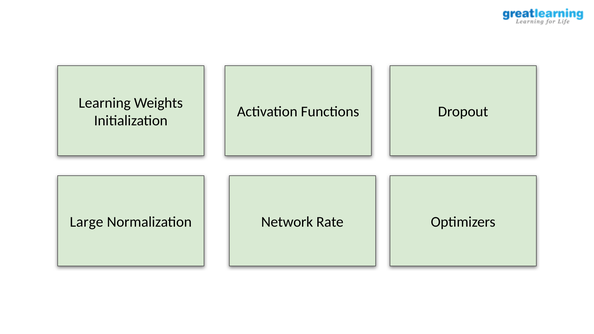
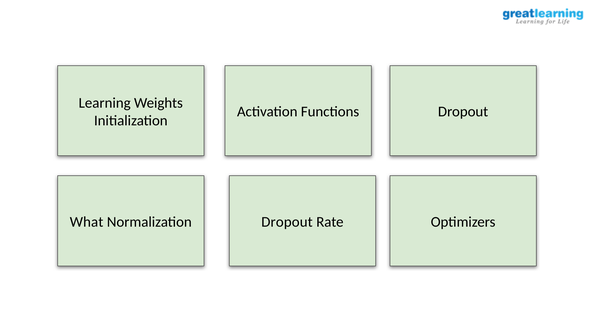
Large: Large -> What (87, 222)
Network: Network -> Dropout (287, 222)
